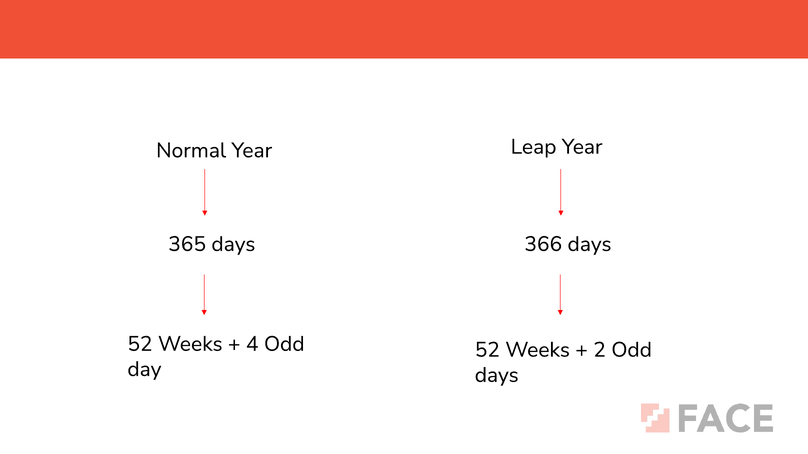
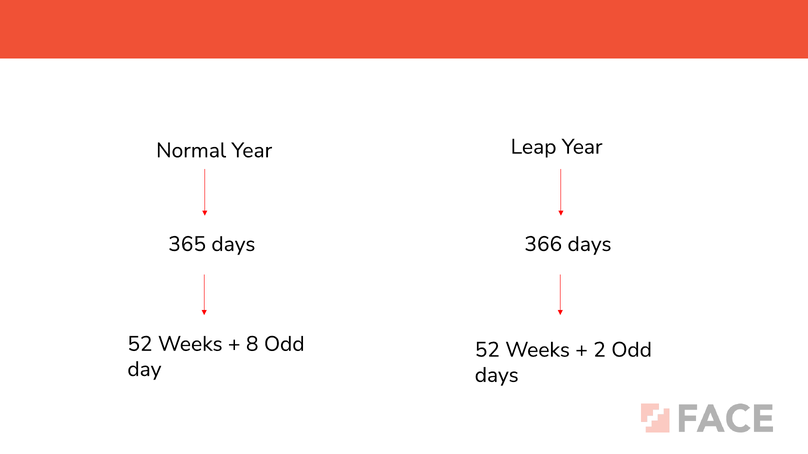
4: 4 -> 8 (252, 344)
